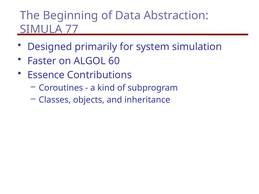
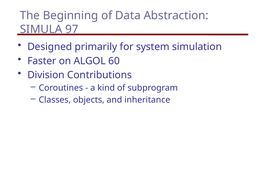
77: 77 -> 97 (72, 29)
Essence: Essence -> Division (46, 75)
